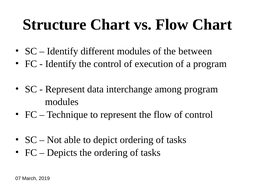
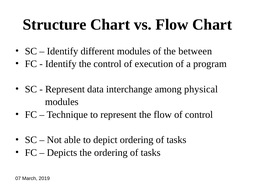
among program: program -> physical (201, 89)
